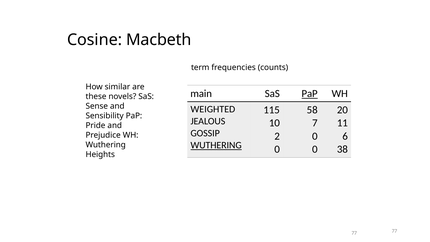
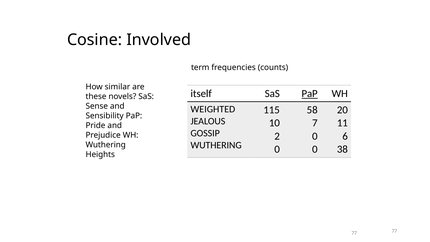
Macbeth: Macbeth -> Involved (159, 40)
main: main -> itself (201, 94)
WUTHERING underline: present -> none (216, 145)
